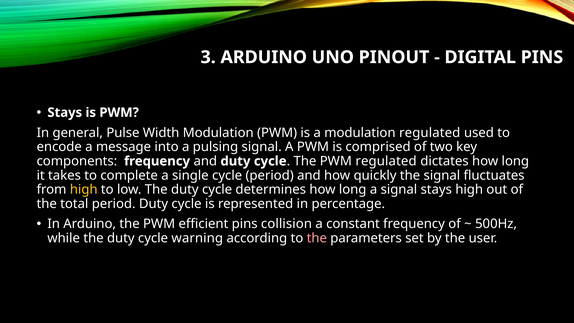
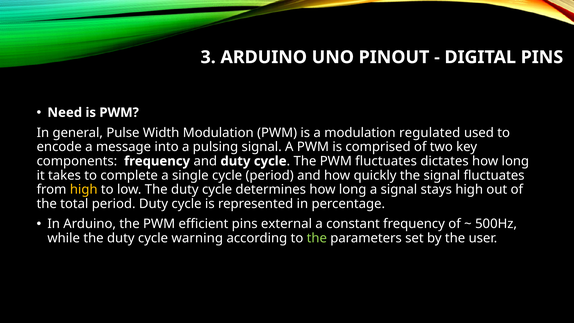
Stays: Stays -> Need (65, 112)
PWM regulated: regulated -> fluctuates (386, 161)
collision: collision -> external (287, 224)
the colour: pink -> light green (317, 238)
